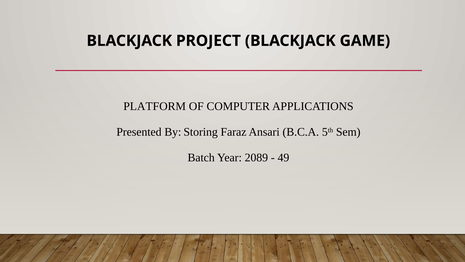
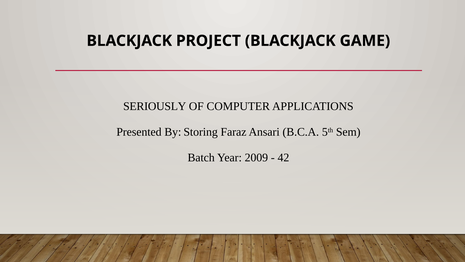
PLATFORM: PLATFORM -> SERIOUSLY (155, 106)
2089: 2089 -> 2009 (256, 158)
49: 49 -> 42 (283, 158)
